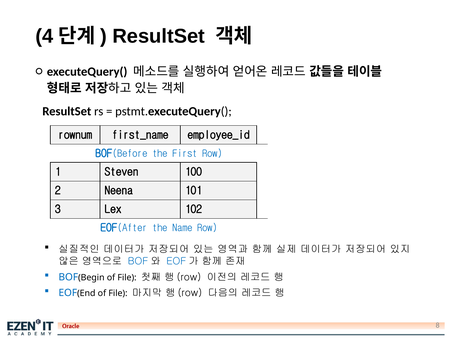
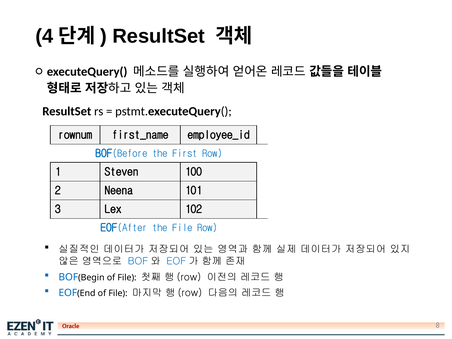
the Name: Name -> File (182, 228)
